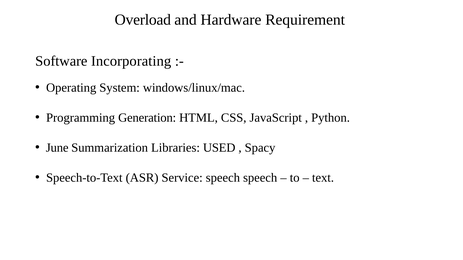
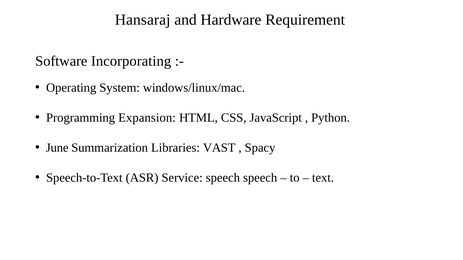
Overload: Overload -> Hansaraj (143, 20)
Generation: Generation -> Expansion (147, 118)
USED: USED -> VAST (219, 148)
